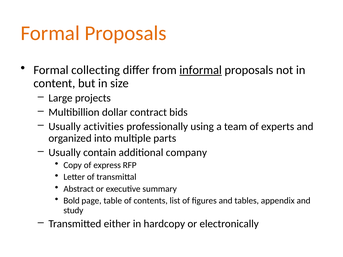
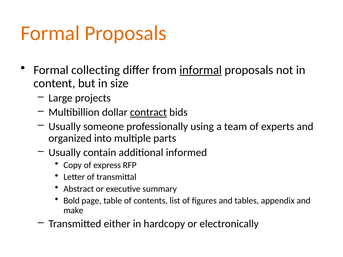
contract underline: none -> present (148, 112)
activities: activities -> someone (104, 127)
company: company -> informed (186, 153)
study: study -> make (73, 211)
